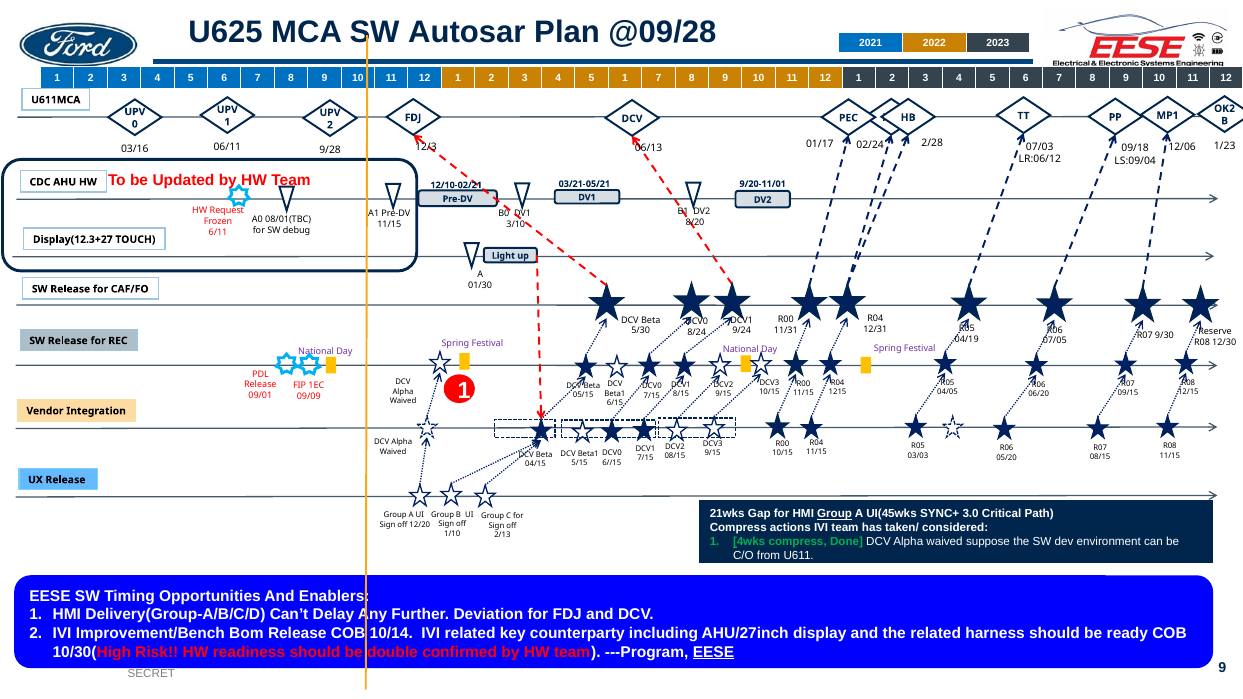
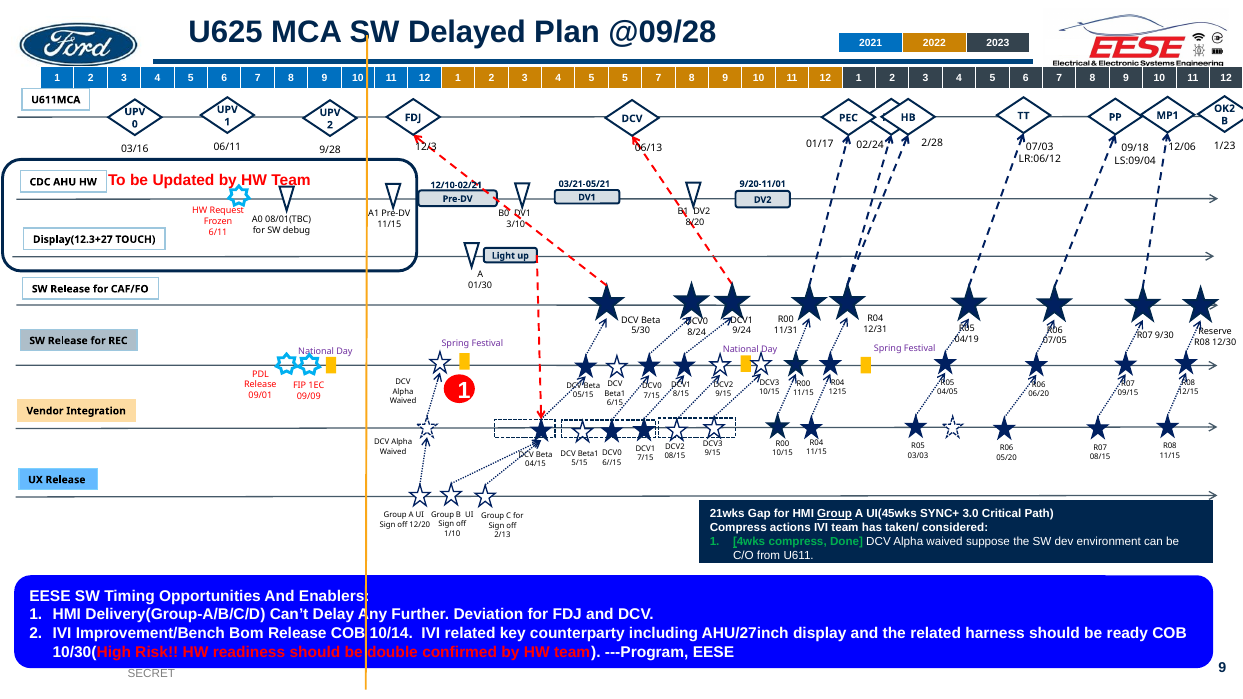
Autosar: Autosar -> Delayed (467, 33)
5 1: 1 -> 5 (625, 78)
EESE underline: present -> none (713, 652)
